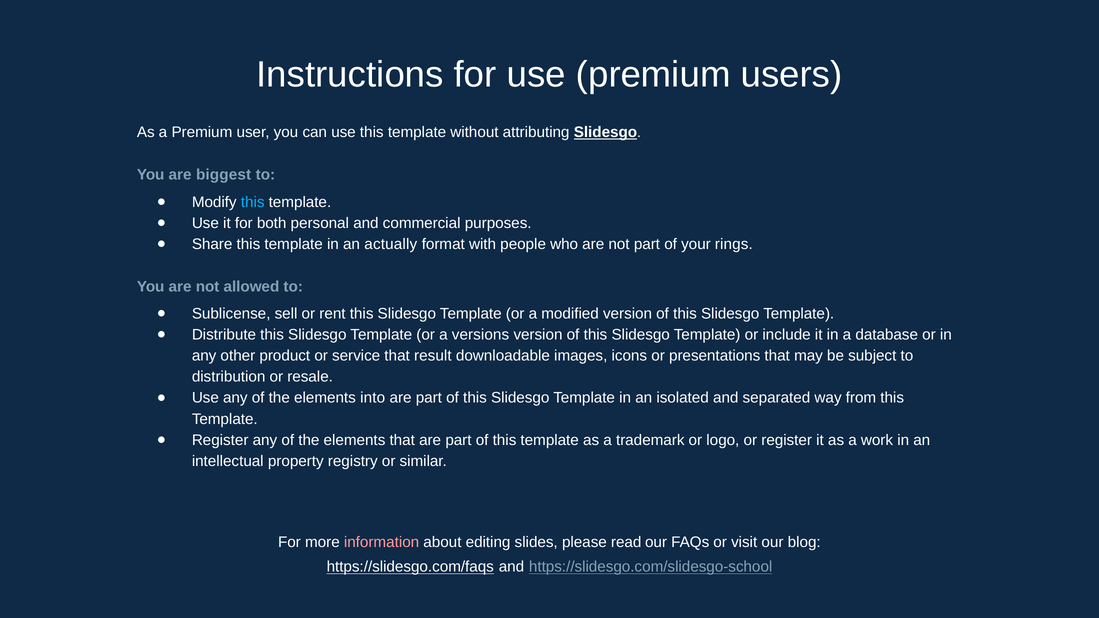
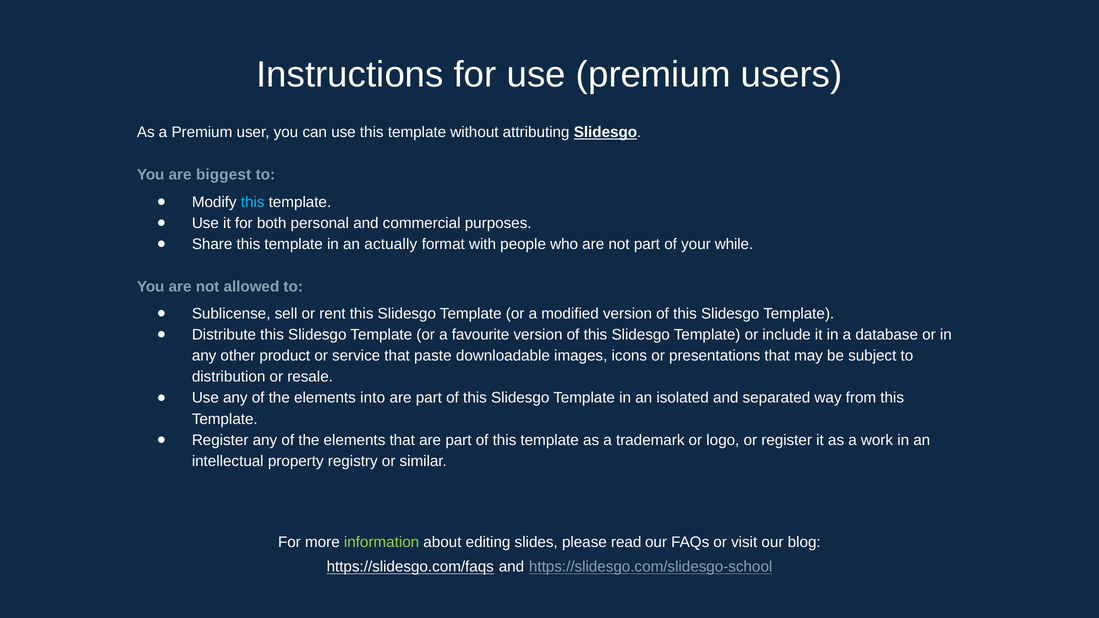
rings: rings -> while (734, 244)
versions: versions -> favourite (481, 335)
result: result -> paste (433, 356)
information colour: pink -> light green (382, 542)
